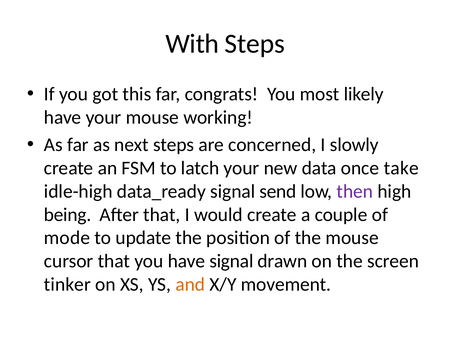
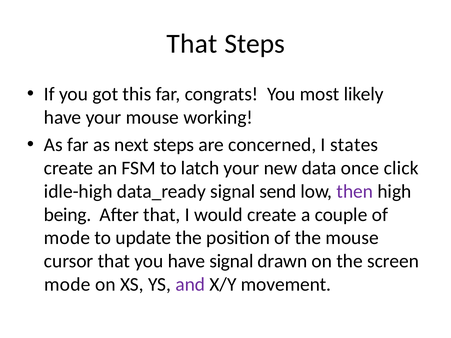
With: With -> That (192, 44)
slowly: slowly -> states (354, 145)
take: take -> click (401, 168)
tinker: tinker -> mode (67, 285)
and colour: orange -> purple (190, 285)
